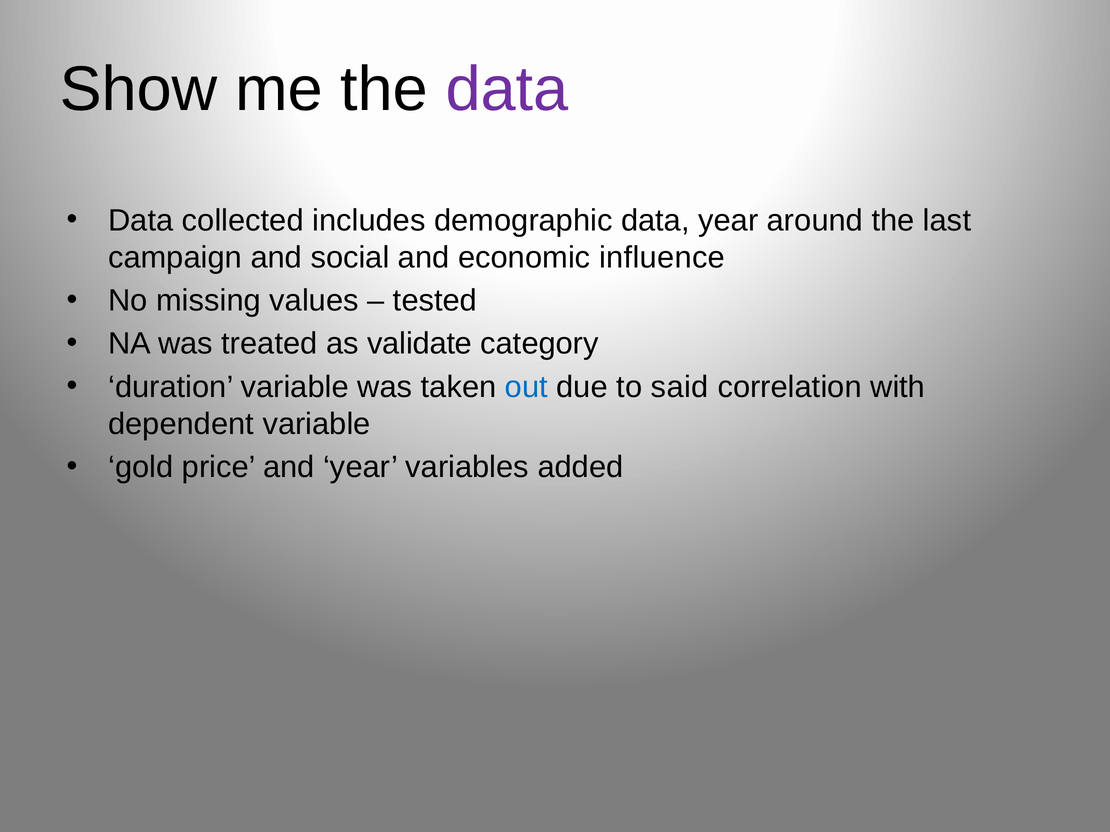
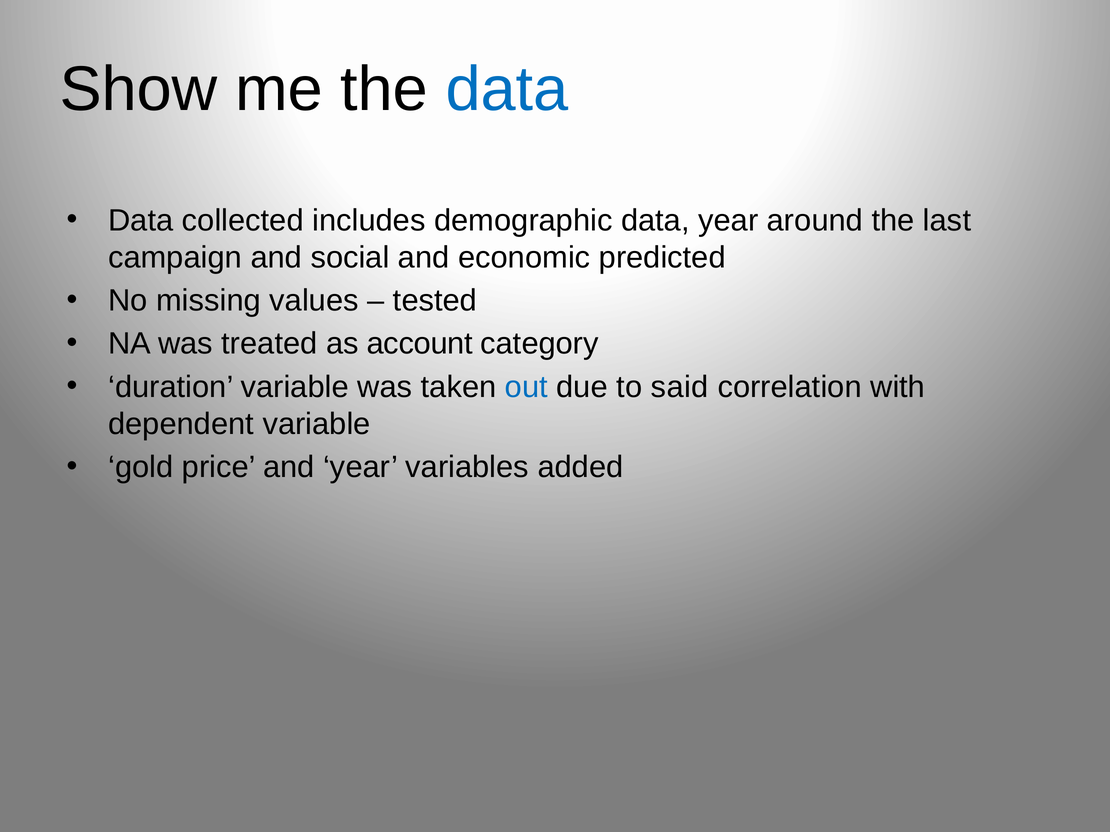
data colour: purple -> blue (507, 89)
influence: influence -> predicted (662, 258)
validate: validate -> account (420, 344)
